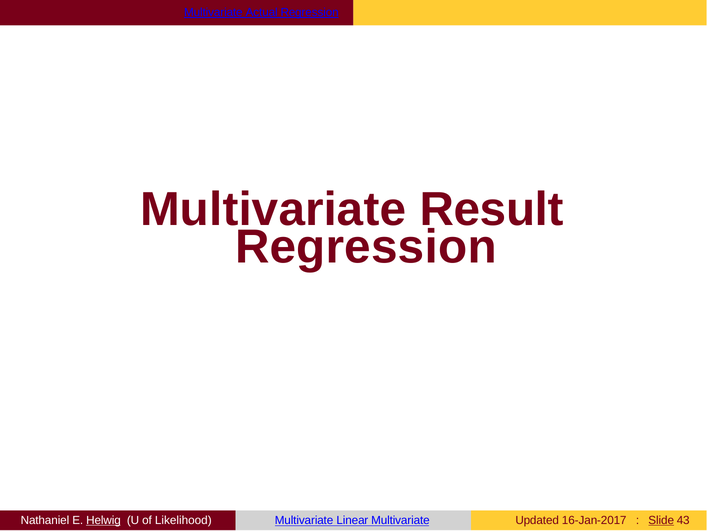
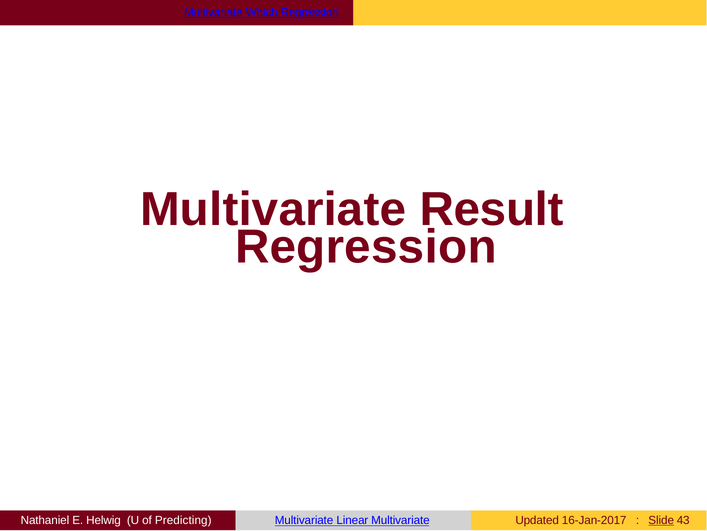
Actual: Actual -> Which (262, 12)
Helwig underline: present -> none (104, 520)
Likelihood: Likelihood -> Predicting (183, 520)
